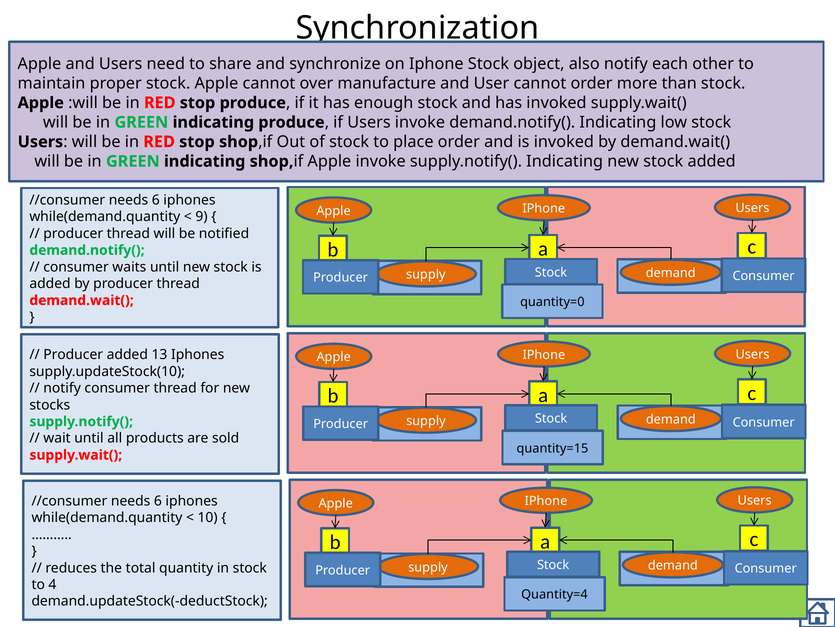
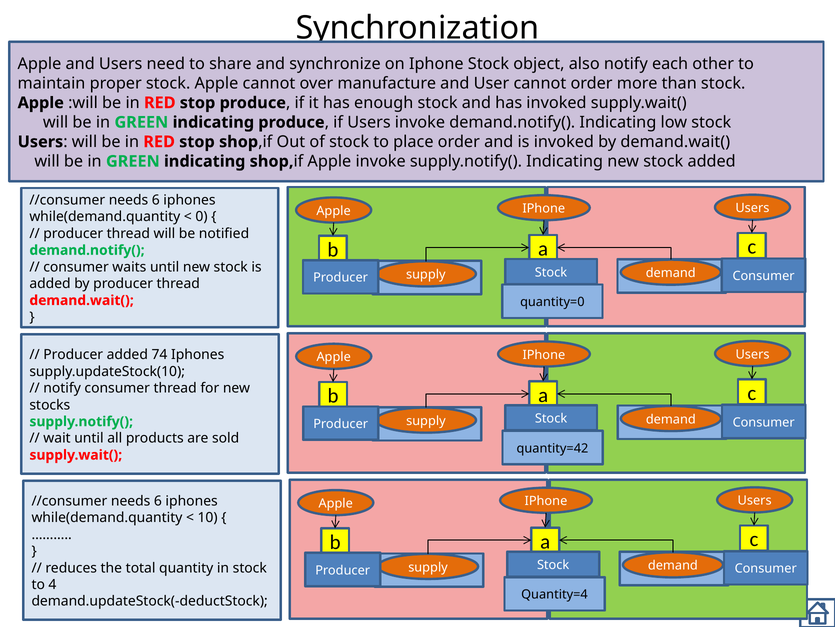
9: 9 -> 0 (201, 217)
13: 13 -> 74 (159, 354)
quantity=15: quantity=15 -> quantity=42 (553, 448)
